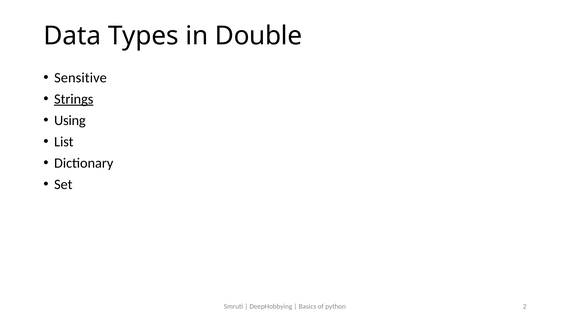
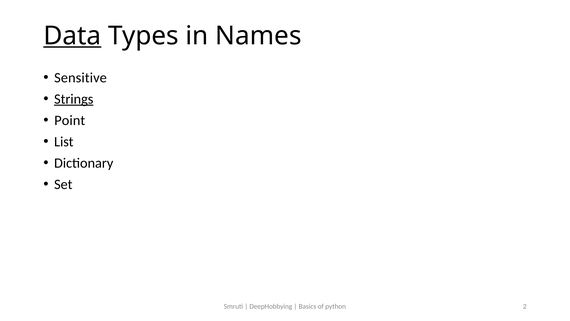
Data underline: none -> present (72, 36)
Double: Double -> Names (258, 36)
Using: Using -> Point (70, 120)
